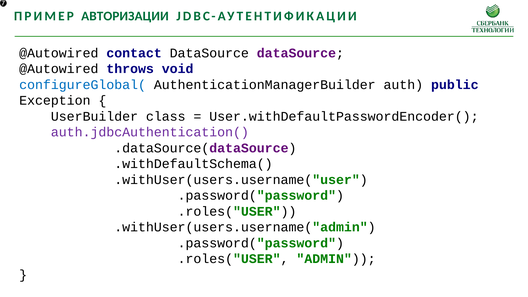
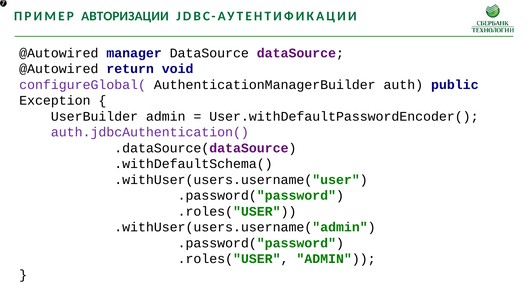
contact: contact -> manager (134, 53)
throws: throws -> return (130, 69)
configureGlobal( colour: blue -> purple (83, 85)
UserBuilder class: class -> admin (166, 116)
